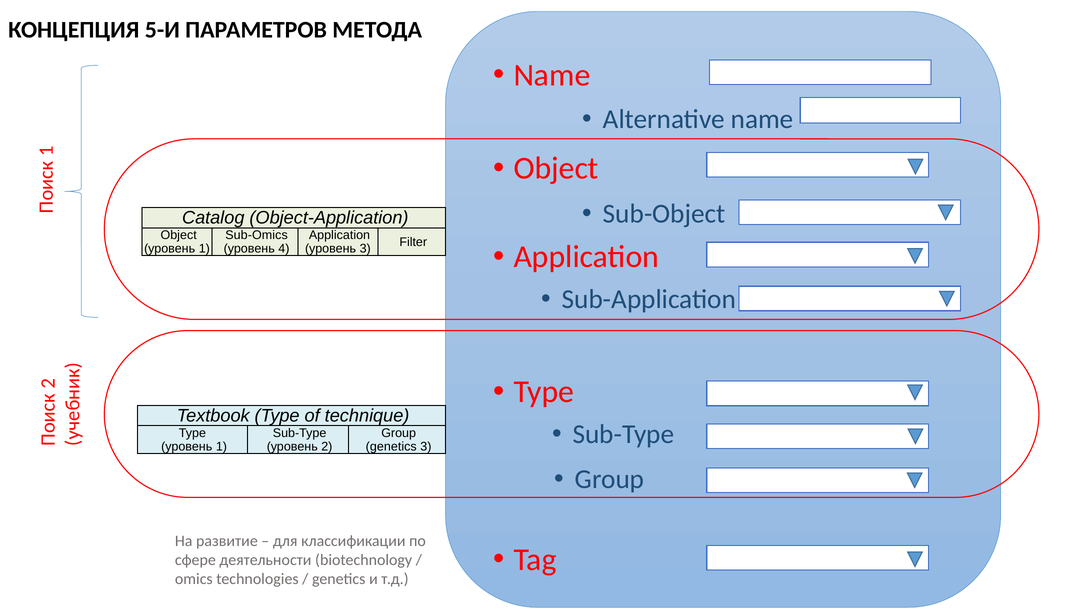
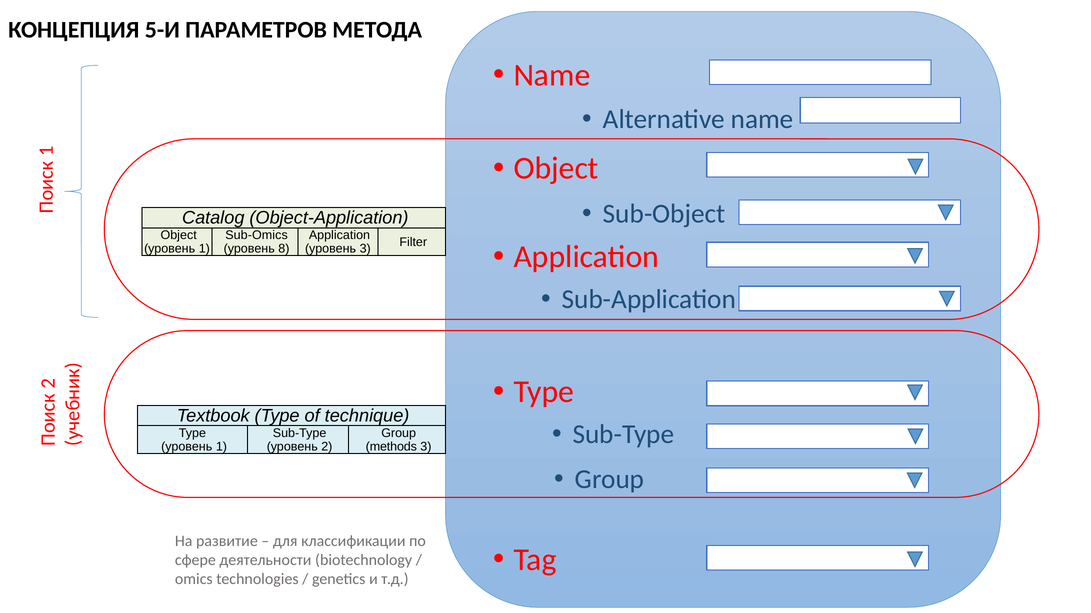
4: 4 -> 8 (284, 249)
genetics: genetics -> methods (391, 447)
